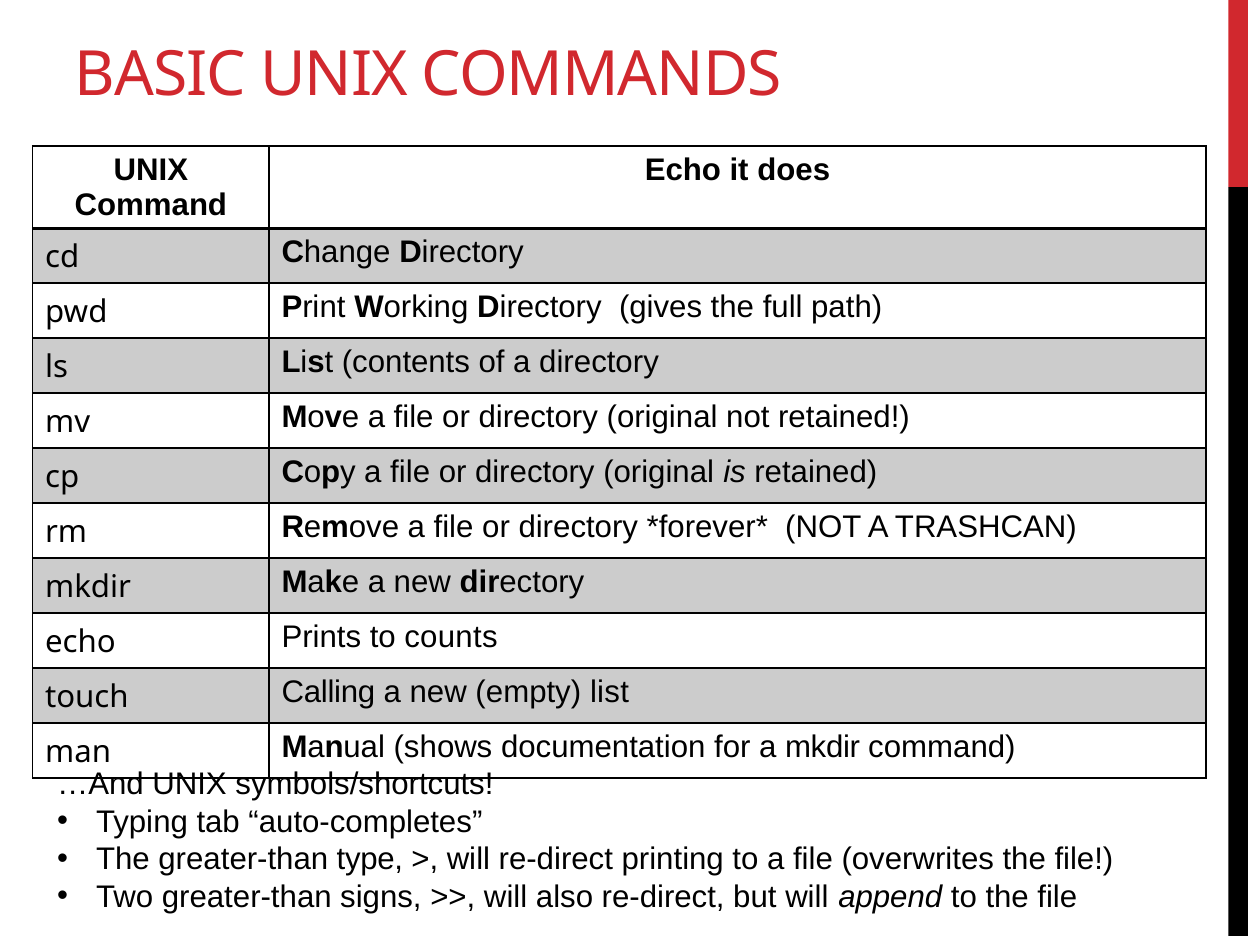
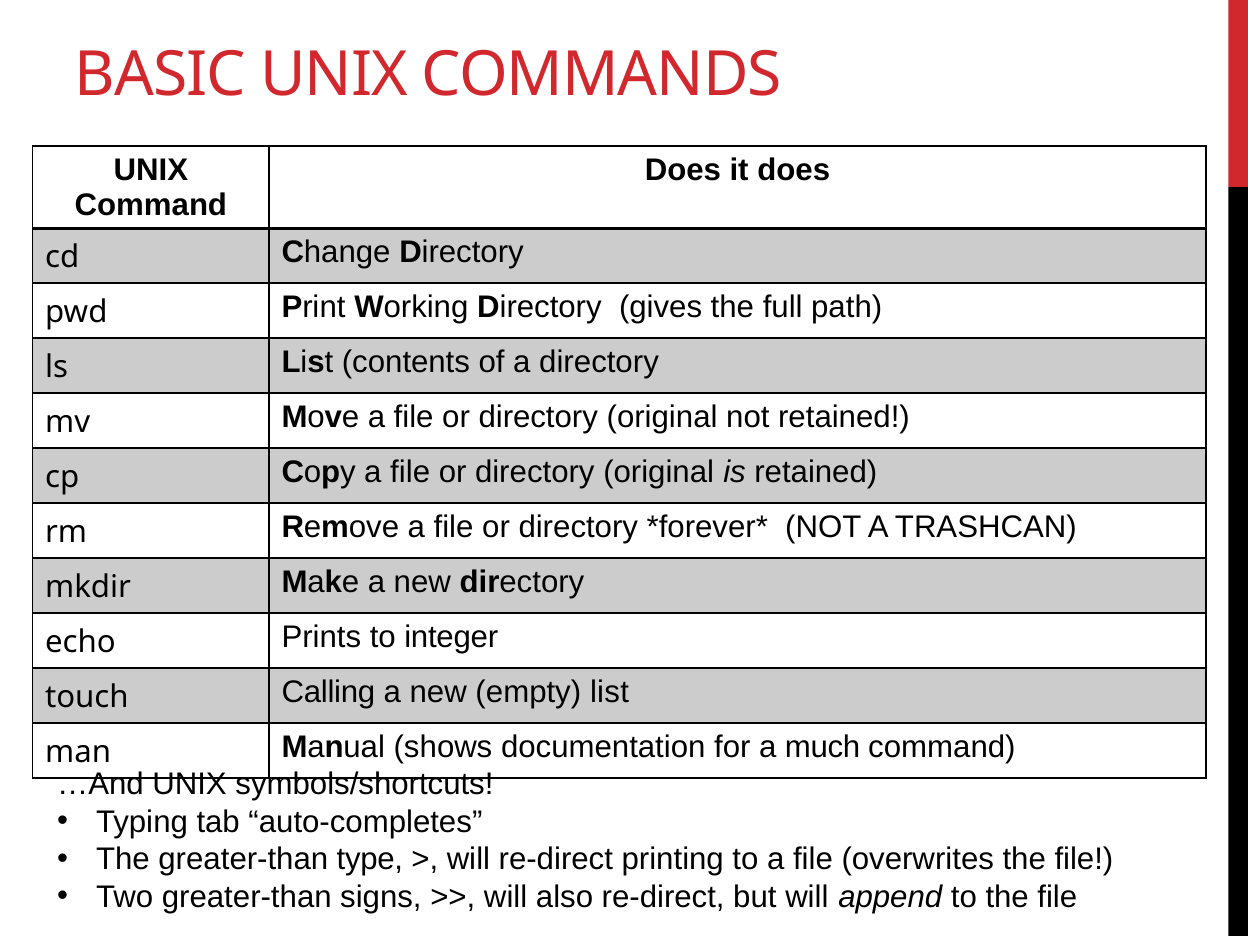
Echo: Echo -> Does (683, 170)
counts: counts -> integer (451, 637)
a mkdir: mkdir -> much (823, 747)
